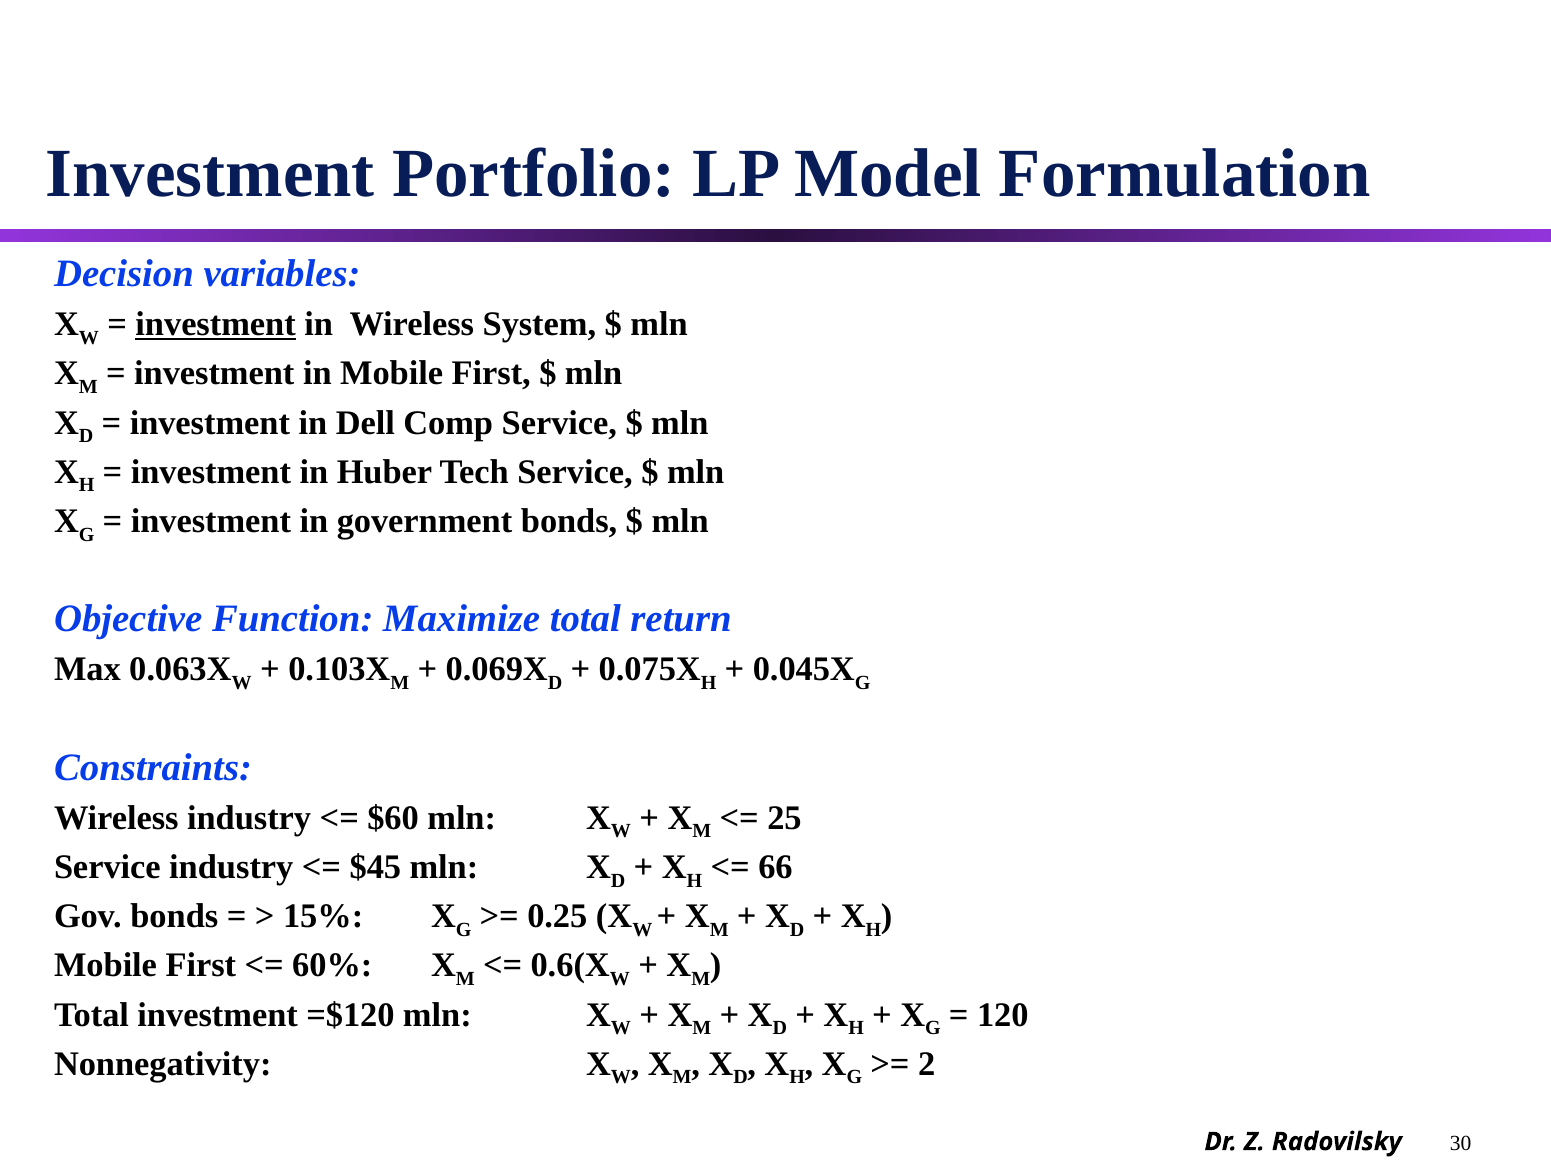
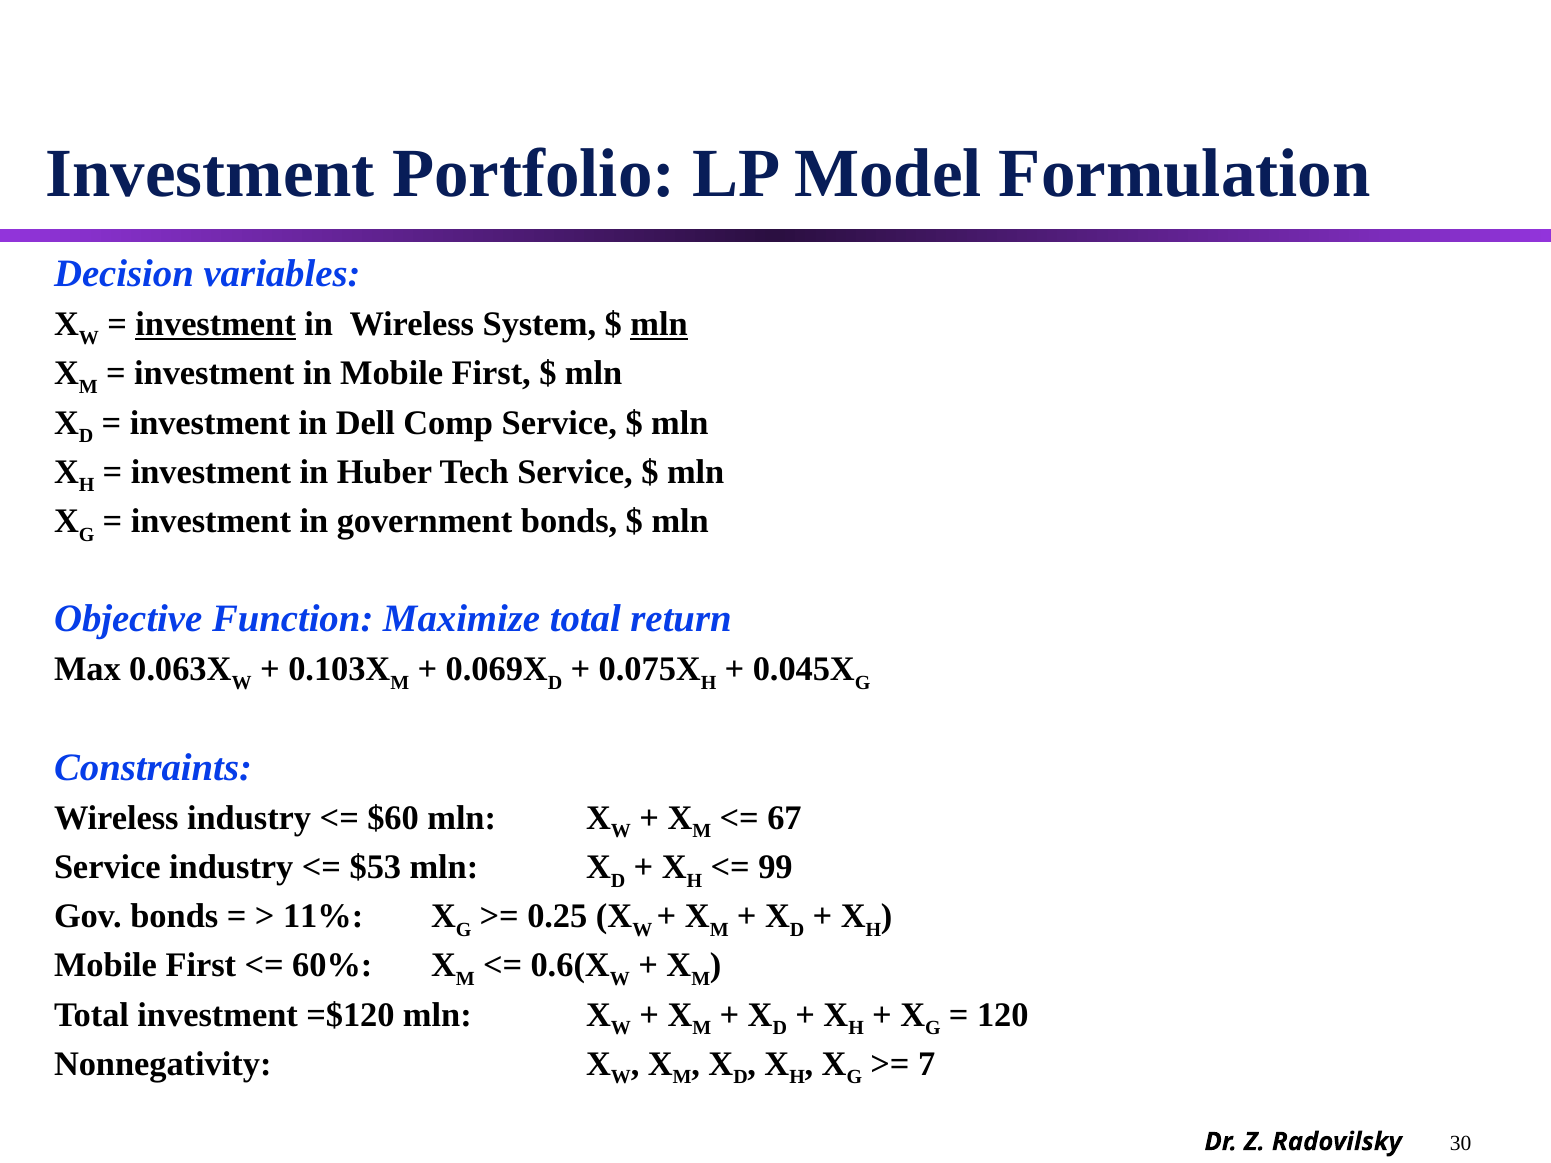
mln underline: none -> present (659, 324)
25: 25 -> 67 (784, 818)
$45: $45 -> $53 (375, 867)
66: 66 -> 99 (775, 867)
15%: 15% -> 11% (323, 917)
2: 2 -> 7 (927, 1064)
